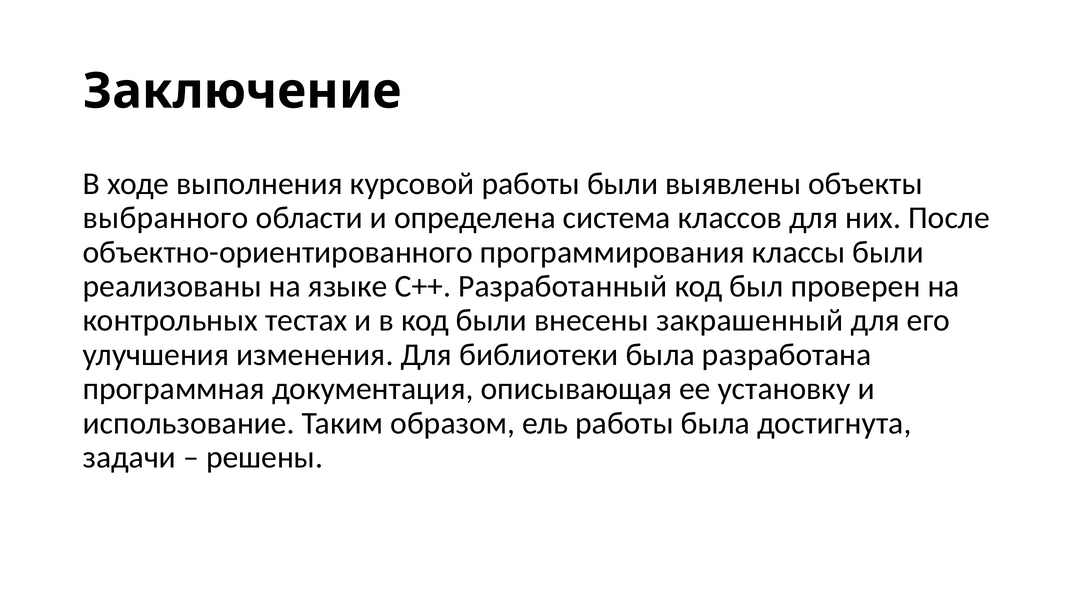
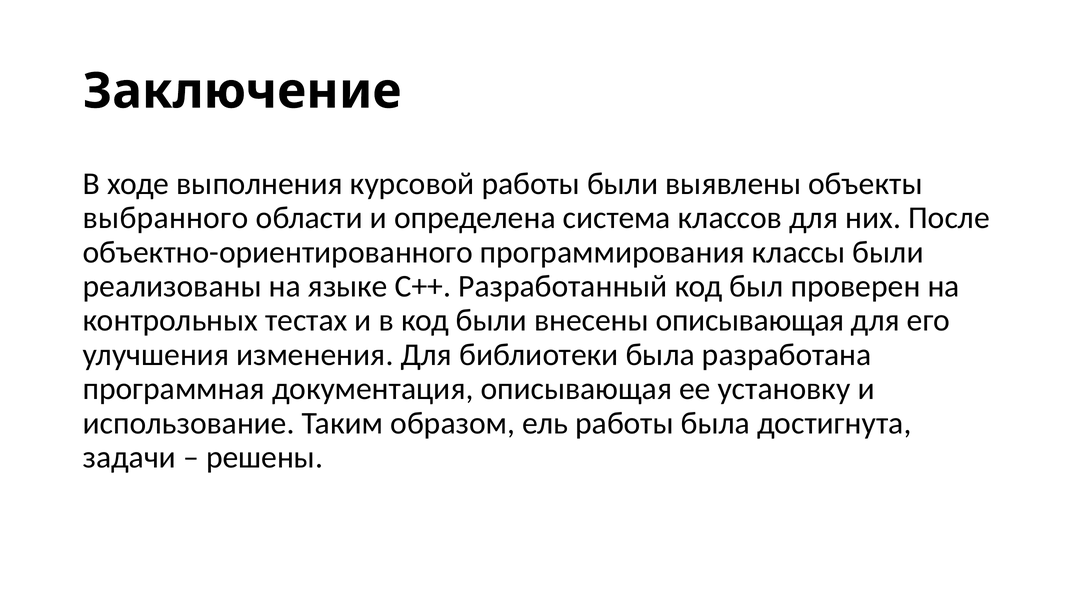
внесены закрашенный: закрашенный -> описывающая (750, 320)
